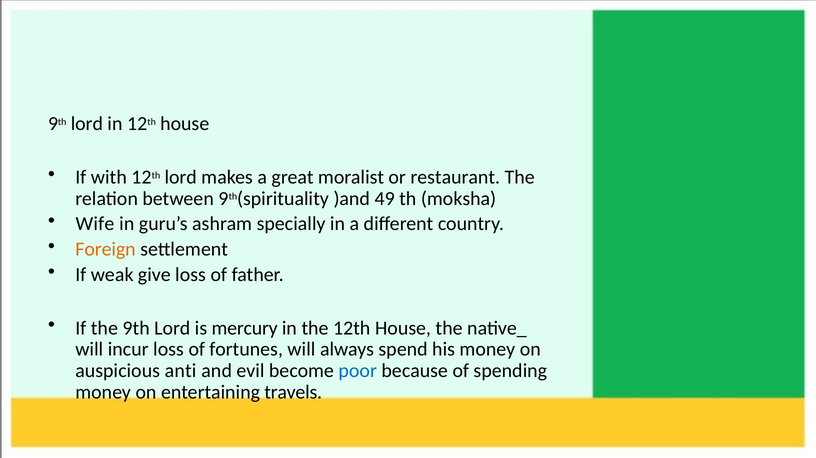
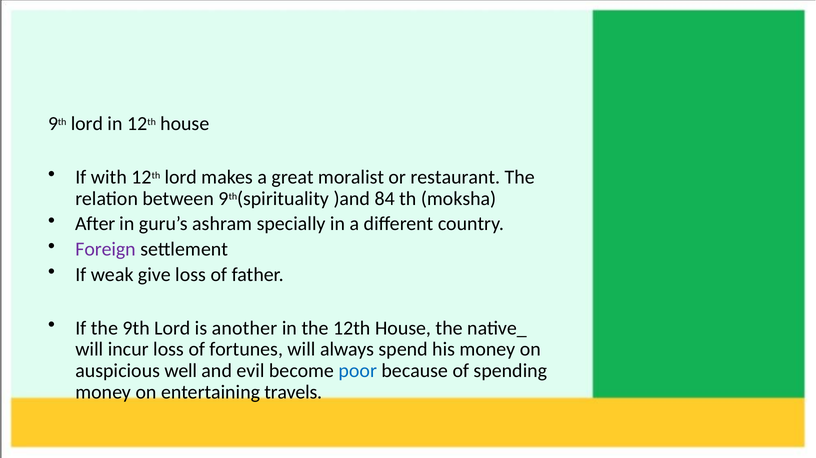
49: 49 -> 84 (385, 199)
Wife: Wife -> After (95, 224)
Foreign colour: orange -> purple (105, 249)
mercury: mercury -> another (244, 328)
anti: anti -> well (181, 371)
